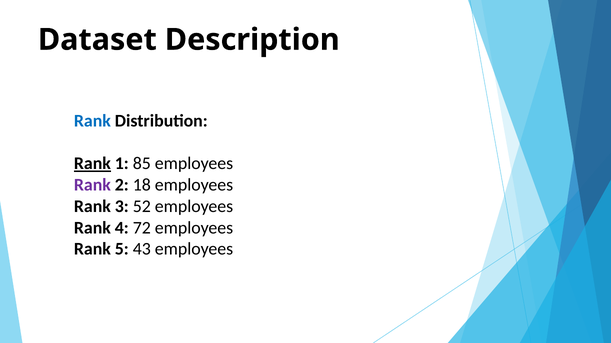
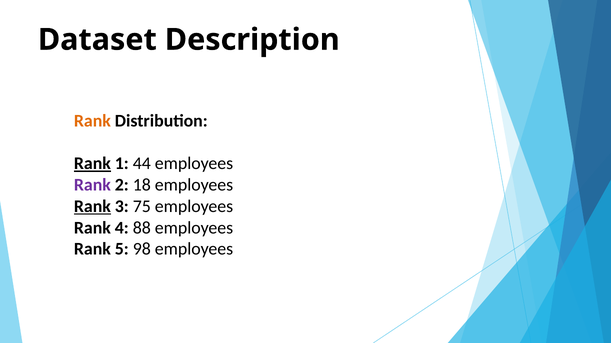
Rank colour: blue -> orange (92, 121)
85: 85 -> 44 (142, 164)
Rank underline: none -> present (92, 207)
52: 52 -> 75 (142, 207)
72: 72 -> 88 (142, 228)
43: 43 -> 98 (142, 249)
